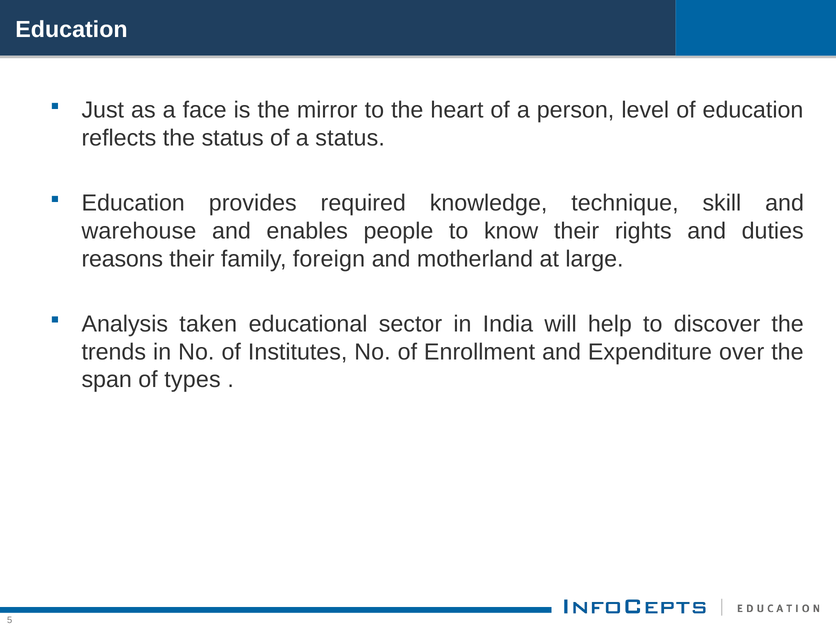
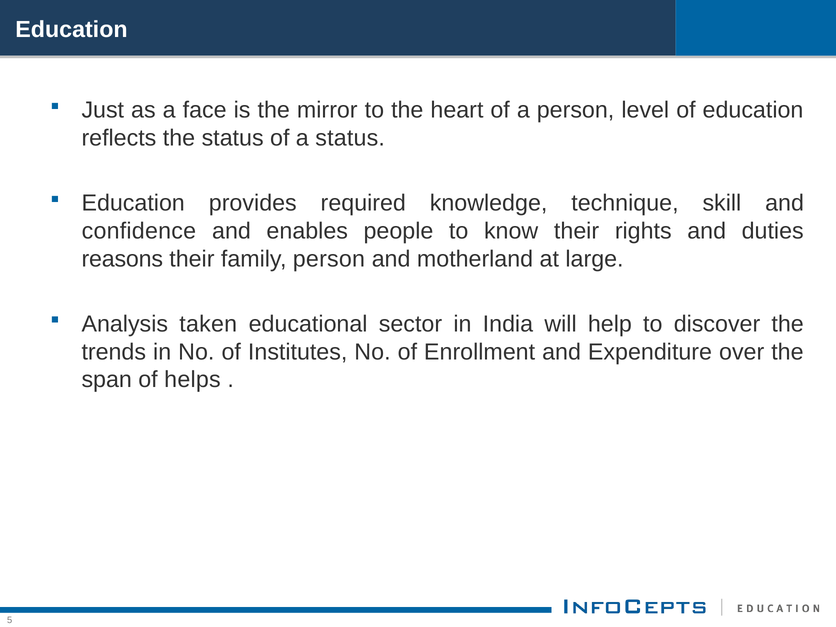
warehouse: warehouse -> confidence (139, 231)
family foreign: foreign -> person (329, 259)
types: types -> helps (192, 380)
